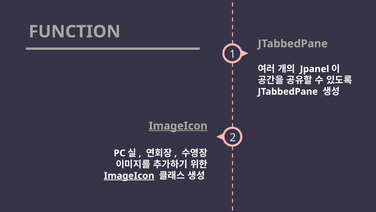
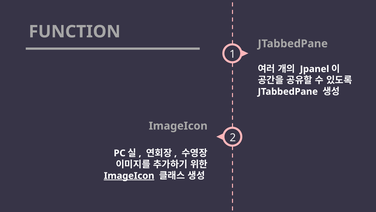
ImageIcon underline: present -> none (178, 126)
